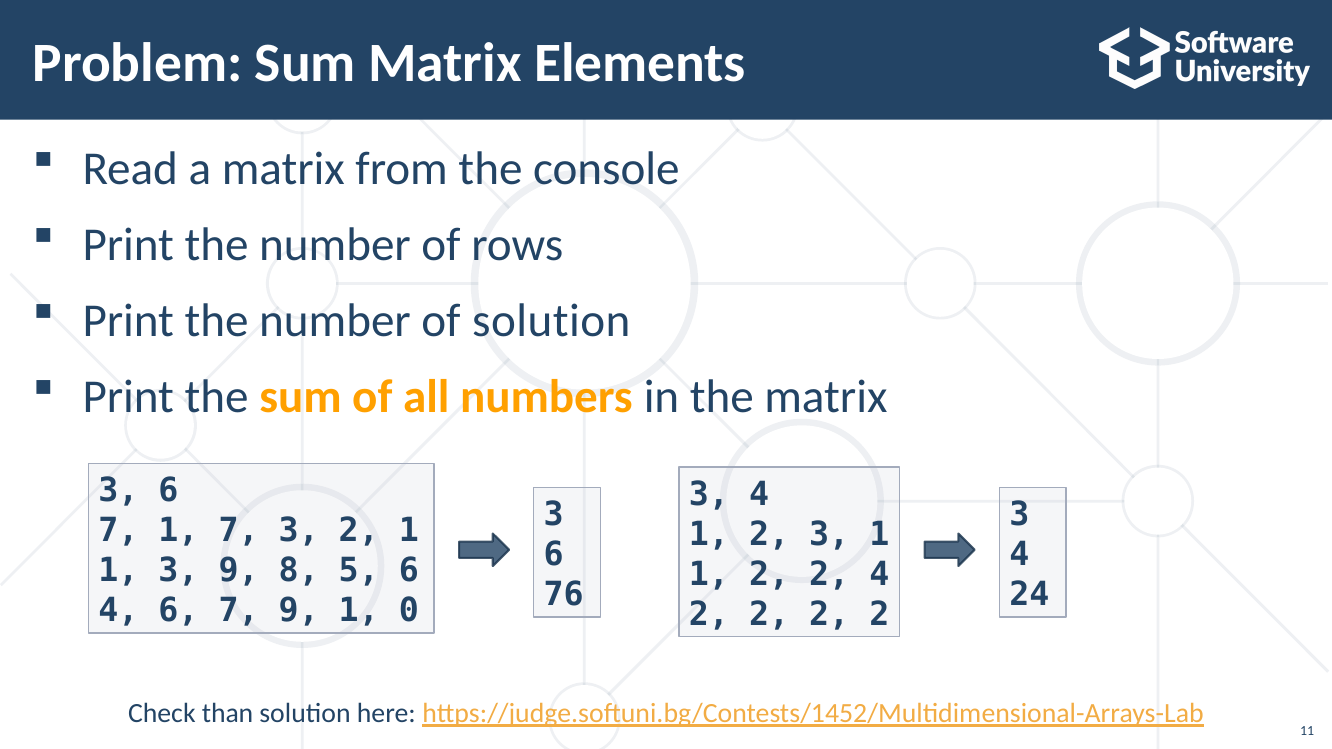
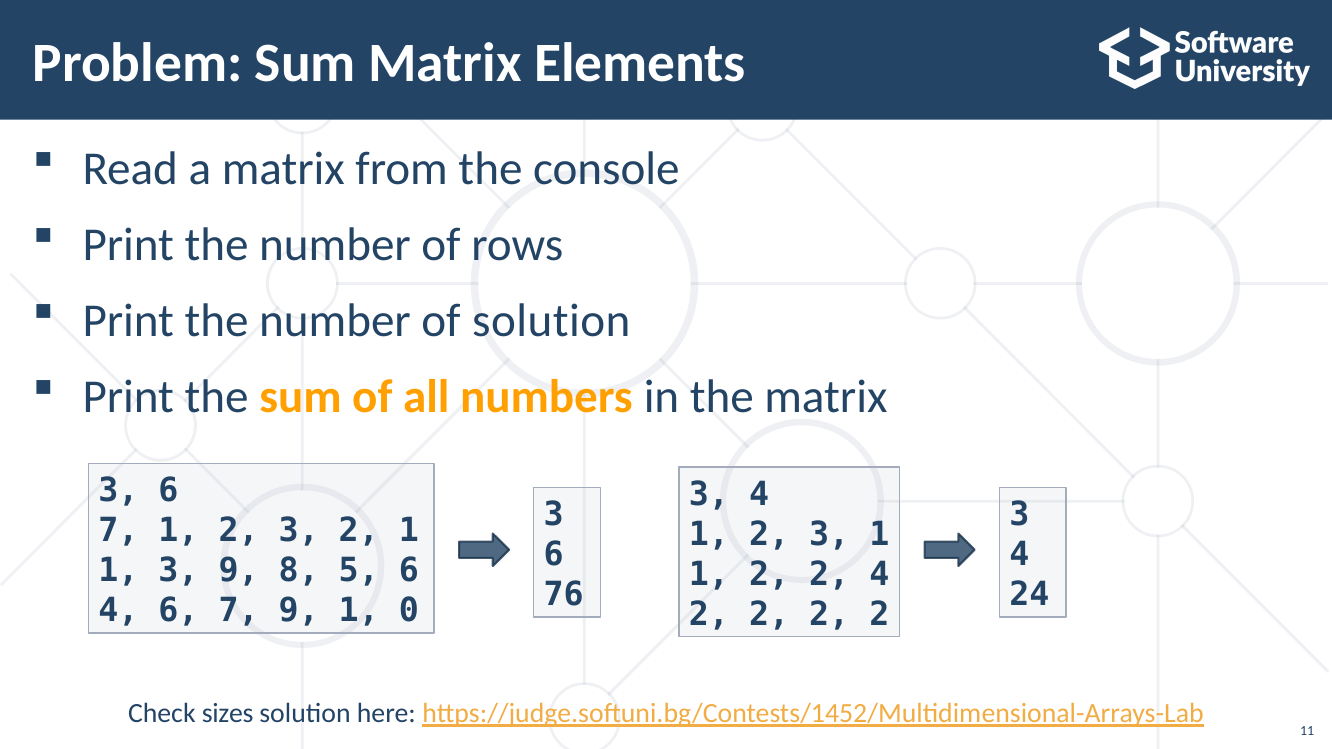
7 1 7: 7 -> 2 (239, 531)
than: than -> sizes (228, 714)
